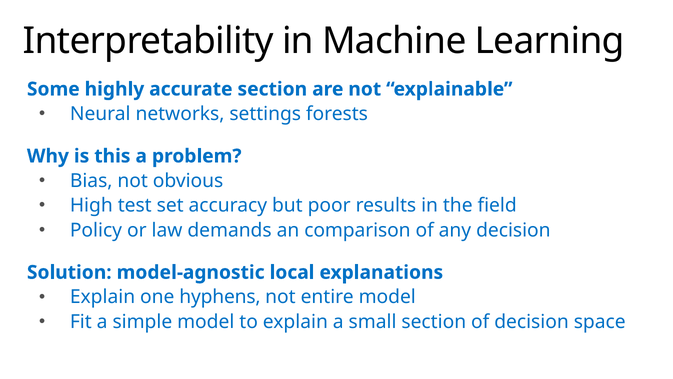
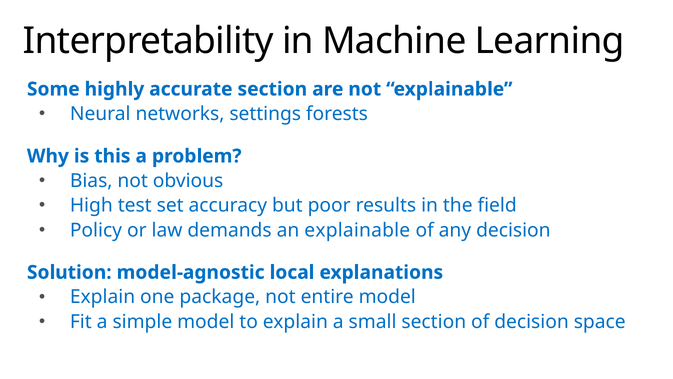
an comparison: comparison -> explainable (357, 230)
hyphens: hyphens -> package (220, 297)
